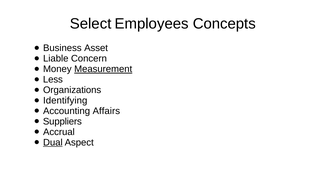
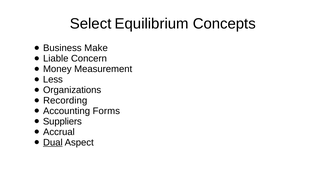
Employees: Employees -> Equilibrium (152, 24)
Asset: Asset -> Make (96, 48)
Measurement underline: present -> none (103, 69)
Identifying: Identifying -> Recording (65, 101)
Affairs: Affairs -> Forms (106, 111)
